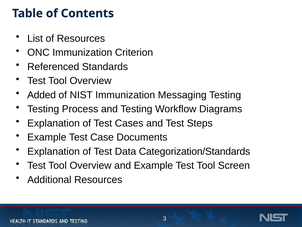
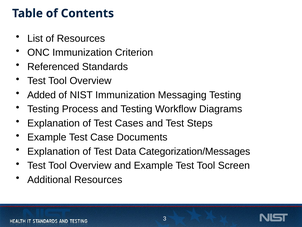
Categorization/Standards: Categorization/Standards -> Categorization/Messages (195, 151)
